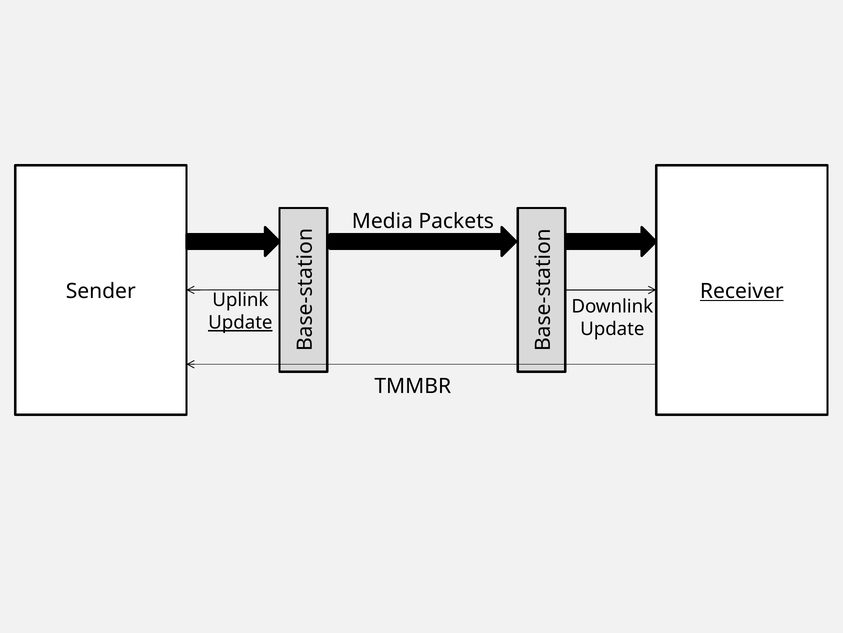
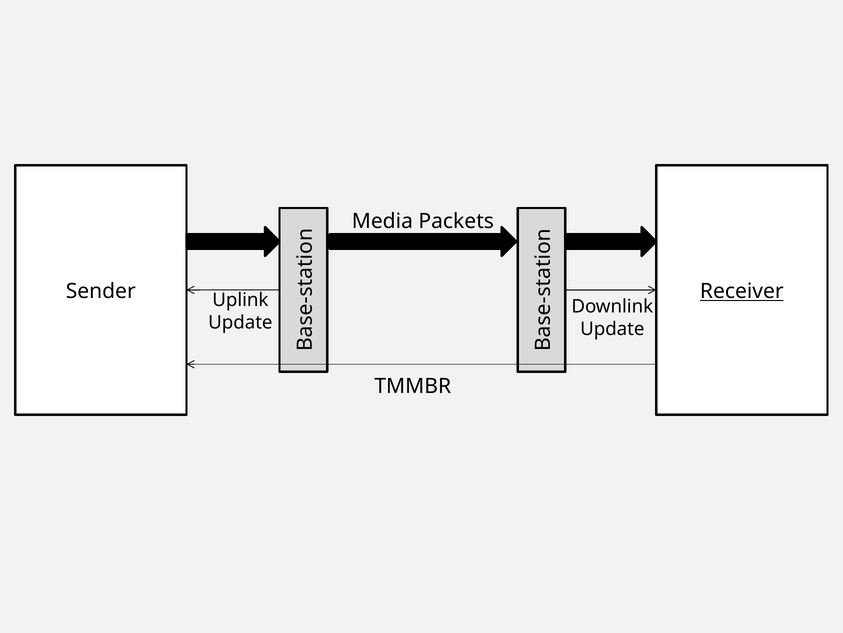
Update underline: present -> none (240, 322)
